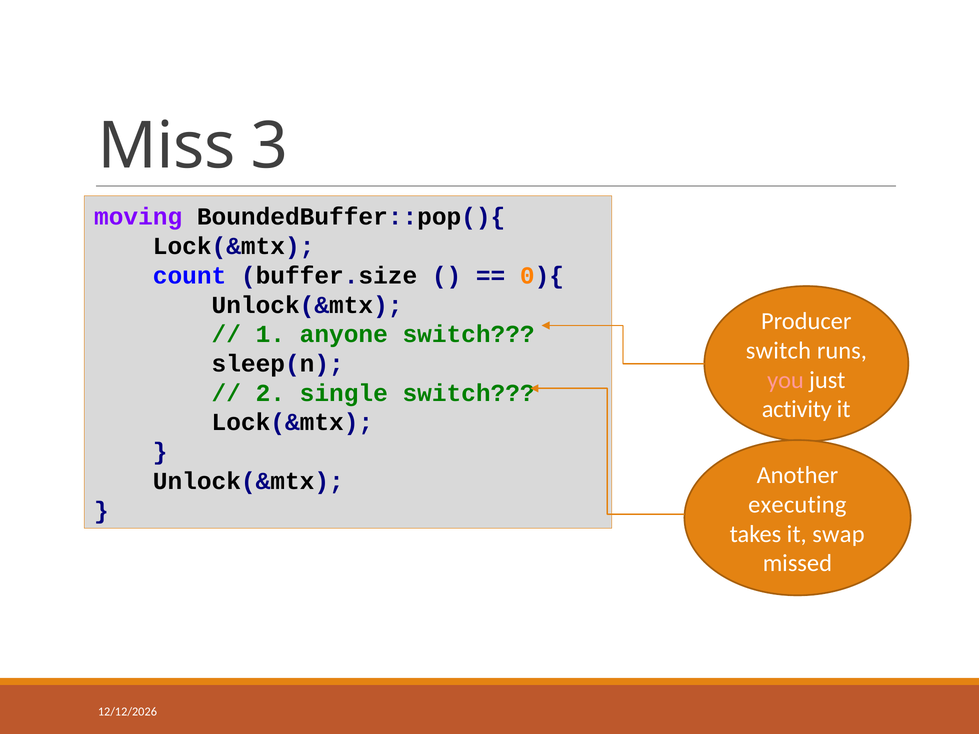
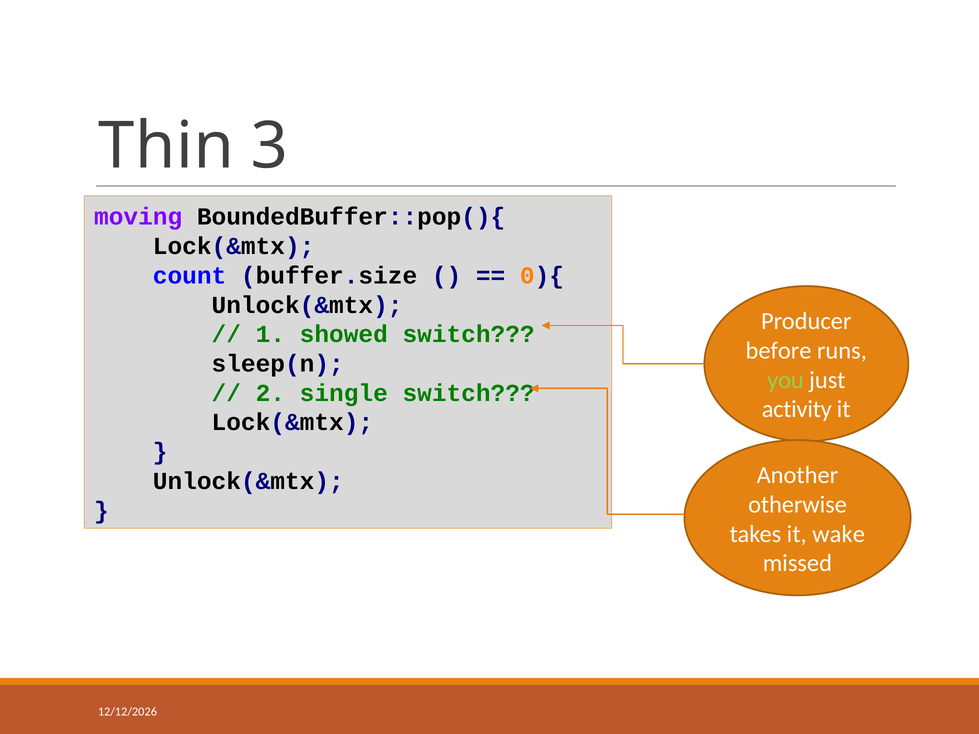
Miss: Miss -> Thin (166, 146)
anyone: anyone -> showed (344, 334)
switch: switch -> before (779, 351)
you colour: pink -> light green (786, 380)
executing: executing -> otherwise (797, 505)
swap: swap -> wake (839, 534)
